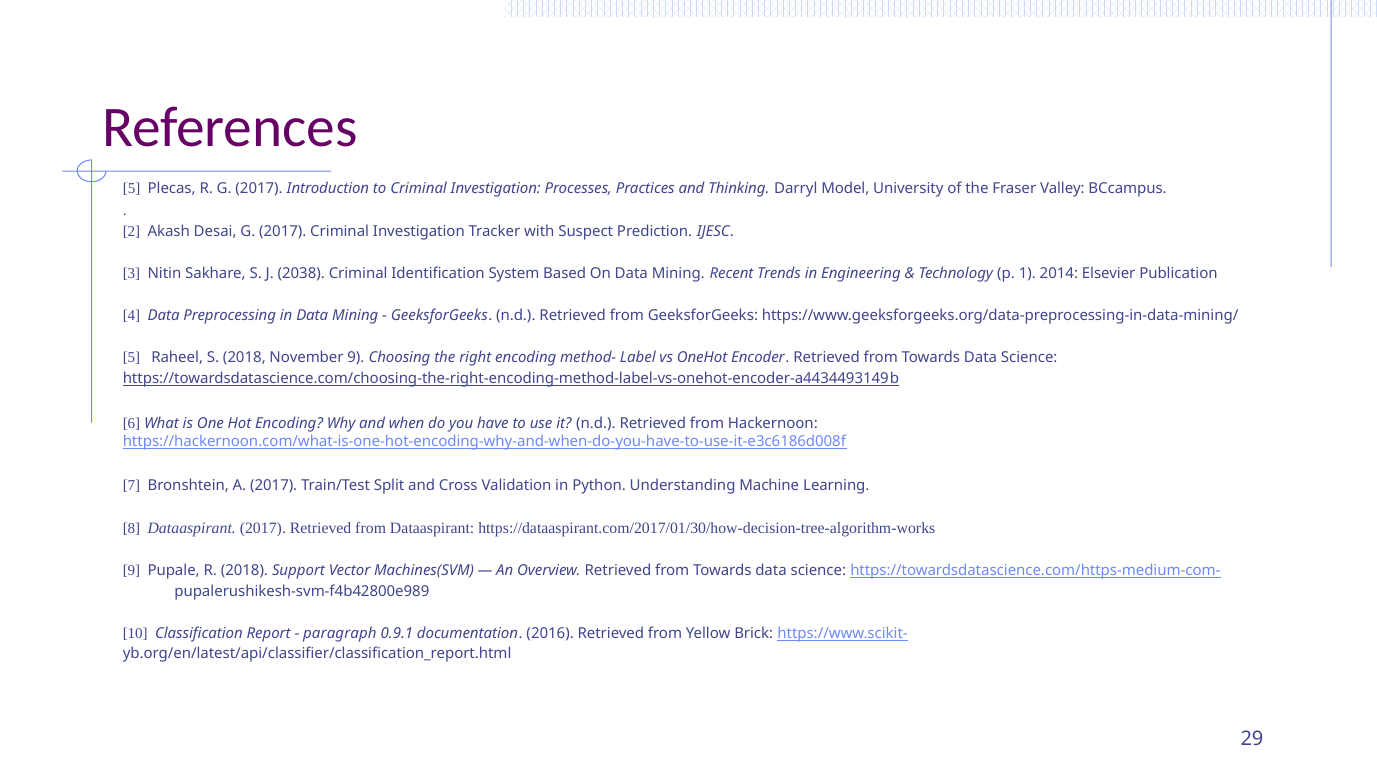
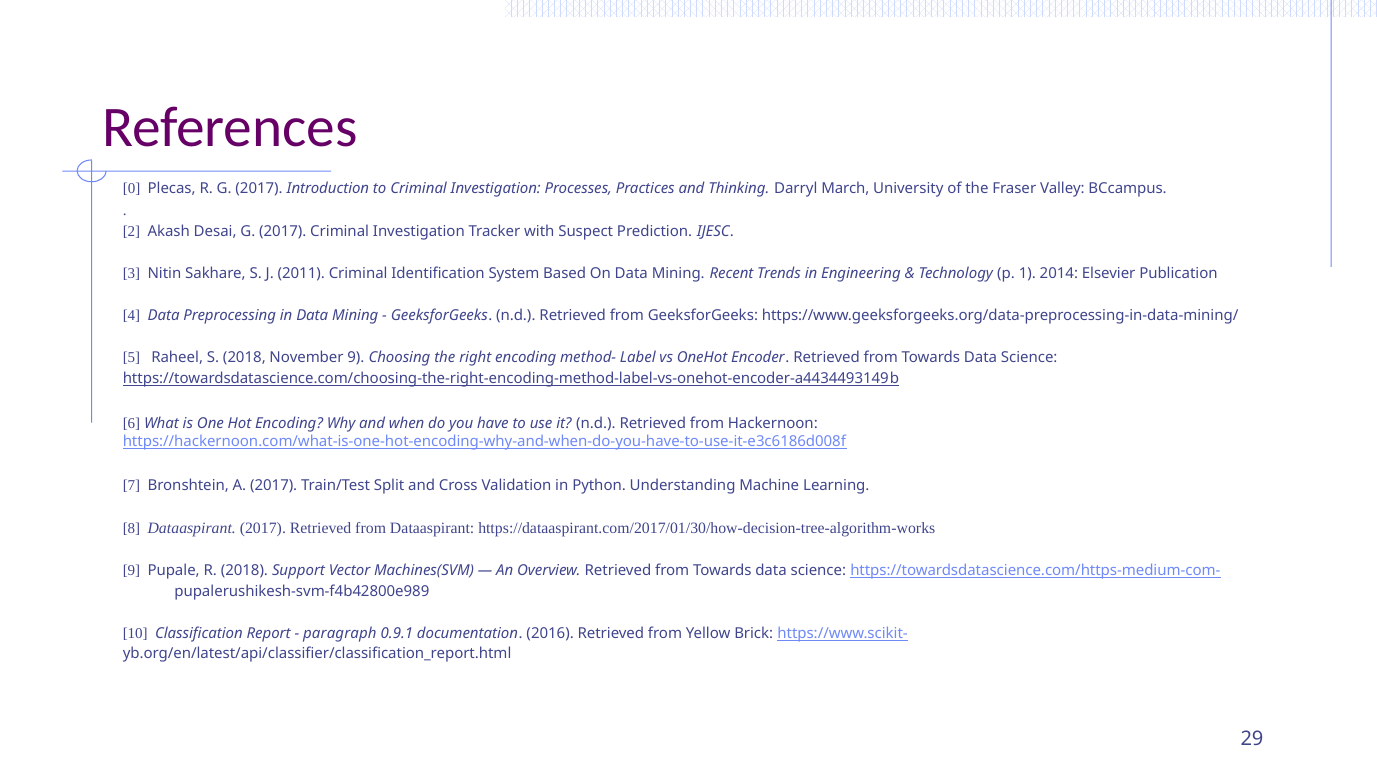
5: 5 -> 0 (132, 189)
Model: Model -> March (845, 189)
2038: 2038 -> 2011 (301, 273)
